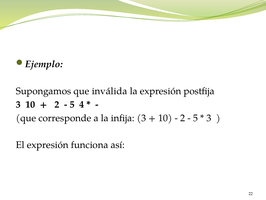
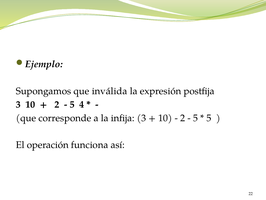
3: 3 -> 5 (209, 118)
El expresión: expresión -> operación (48, 145)
